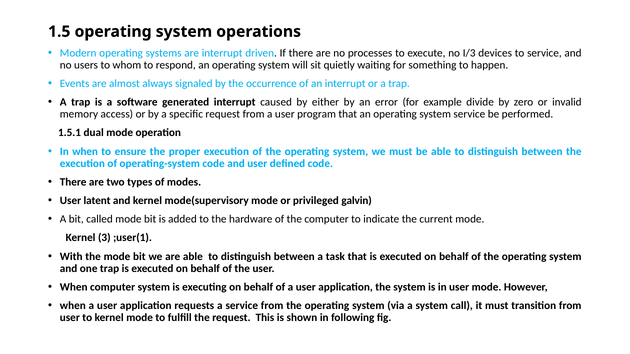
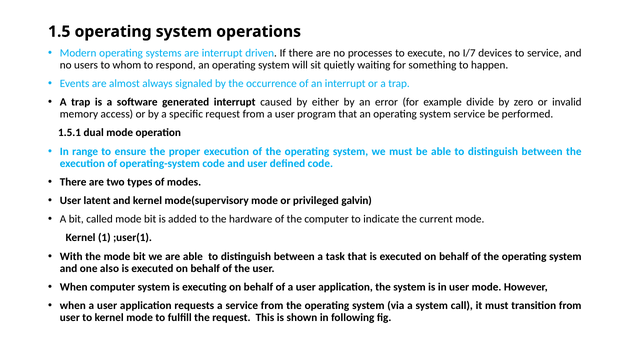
I/3: I/3 -> I/7 (469, 53)
In when: when -> range (85, 151)
3: 3 -> 1 (104, 238)
one trap: trap -> also (110, 269)
